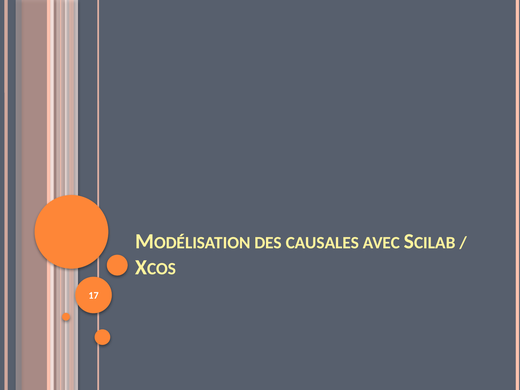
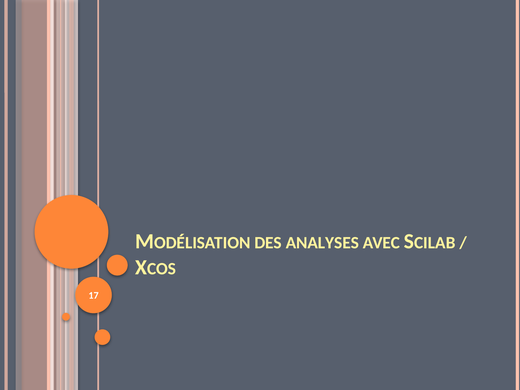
CAUSALES: CAUSALES -> ANALYSES (322, 243)
